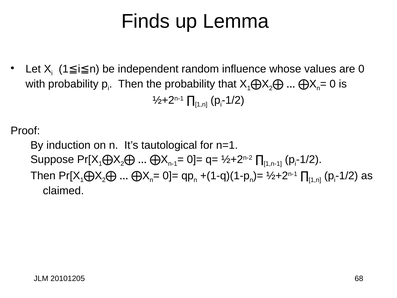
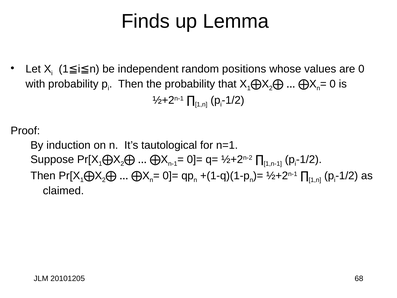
influence: influence -> positions (244, 69)
